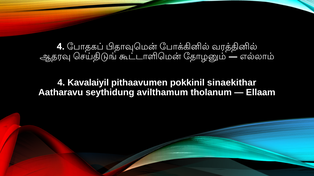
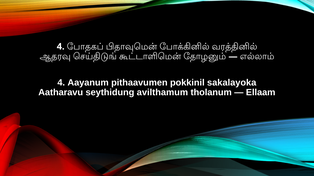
Kavalaiyil: Kavalaiyil -> Aayanum (88, 83)
sinaekithar: sinaekithar -> sakalayoka (232, 83)
